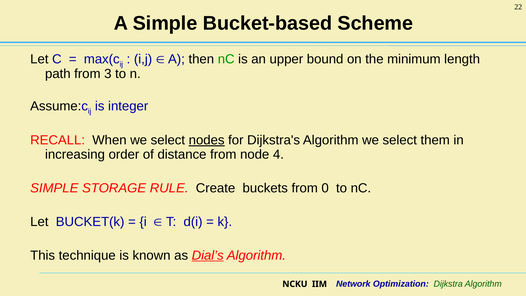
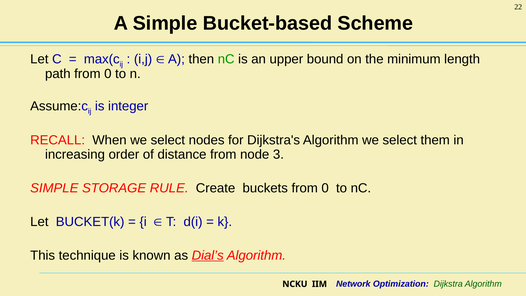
path from 3: 3 -> 0 (108, 74)
nodes underline: present -> none (207, 140)
4: 4 -> 3 (278, 154)
